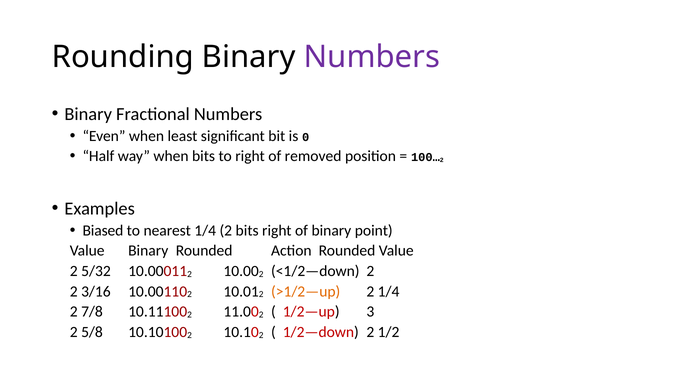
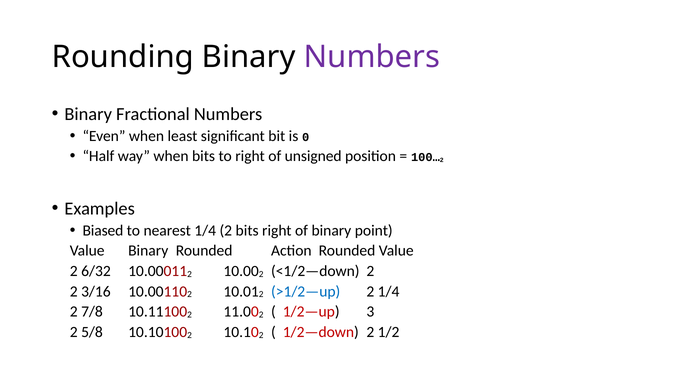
removed: removed -> unsigned (313, 156)
5/32: 5/32 -> 6/32 (96, 271)
>1/2—up colour: orange -> blue (306, 291)
